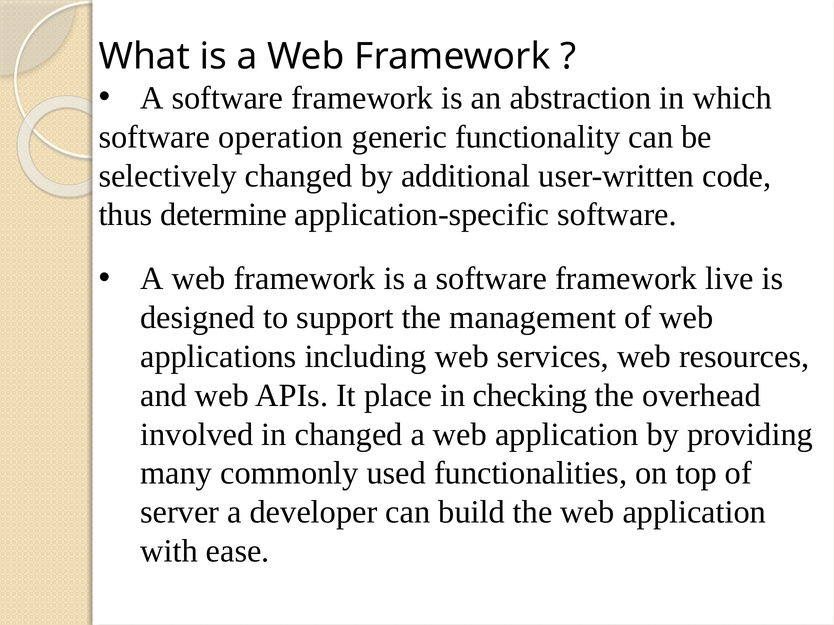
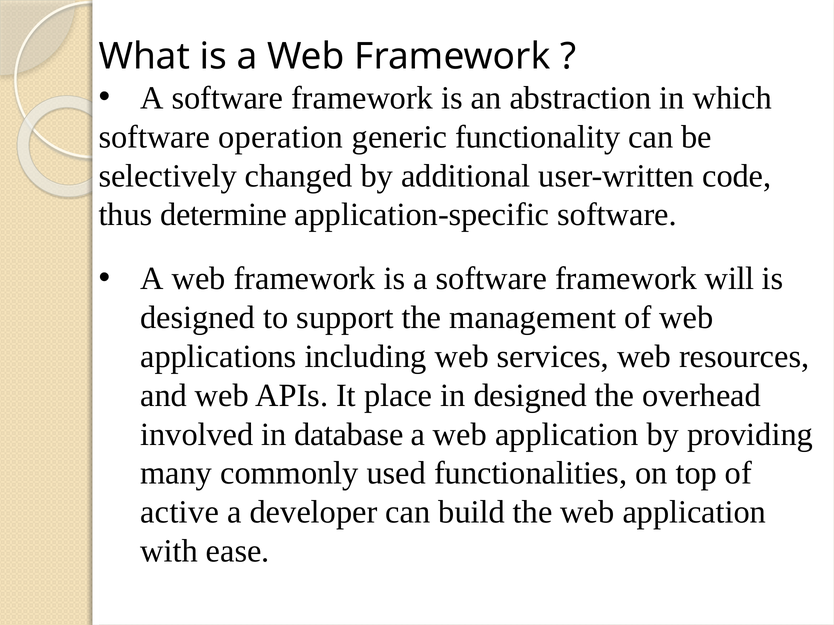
live: live -> will (730, 279)
in checking: checking -> designed (530, 396)
in changed: changed -> database (349, 435)
server: server -> active (180, 513)
